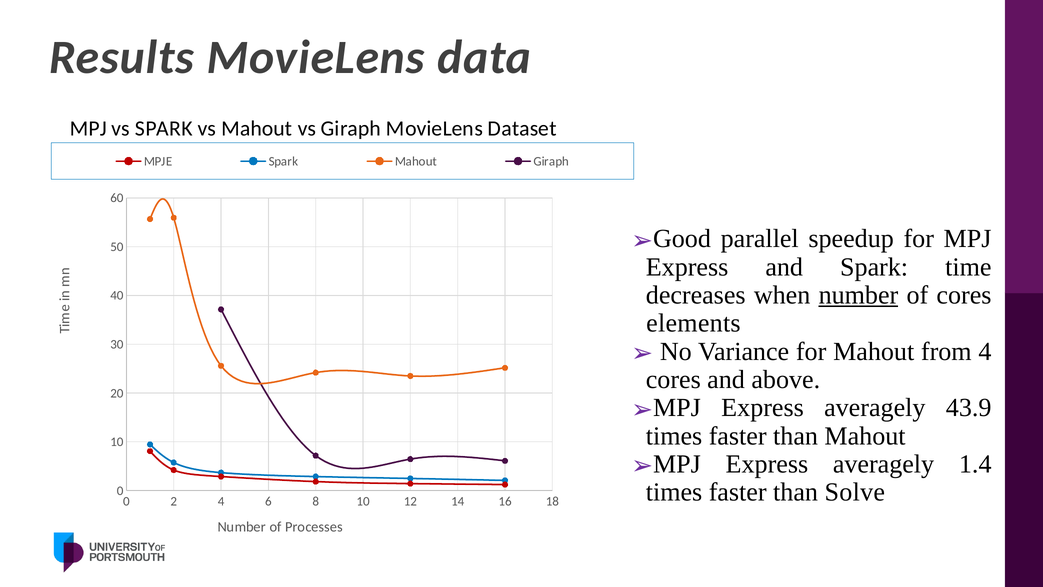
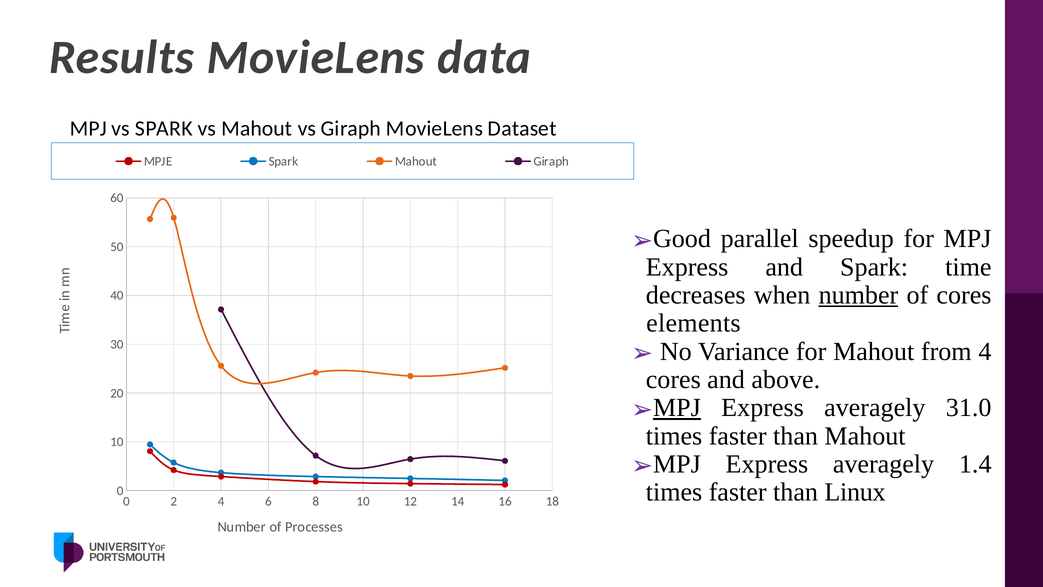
MPJ underline: none -> present (677, 408)
43.9: 43.9 -> 31.0 (969, 408)
Solve: Solve -> Linux (855, 492)
